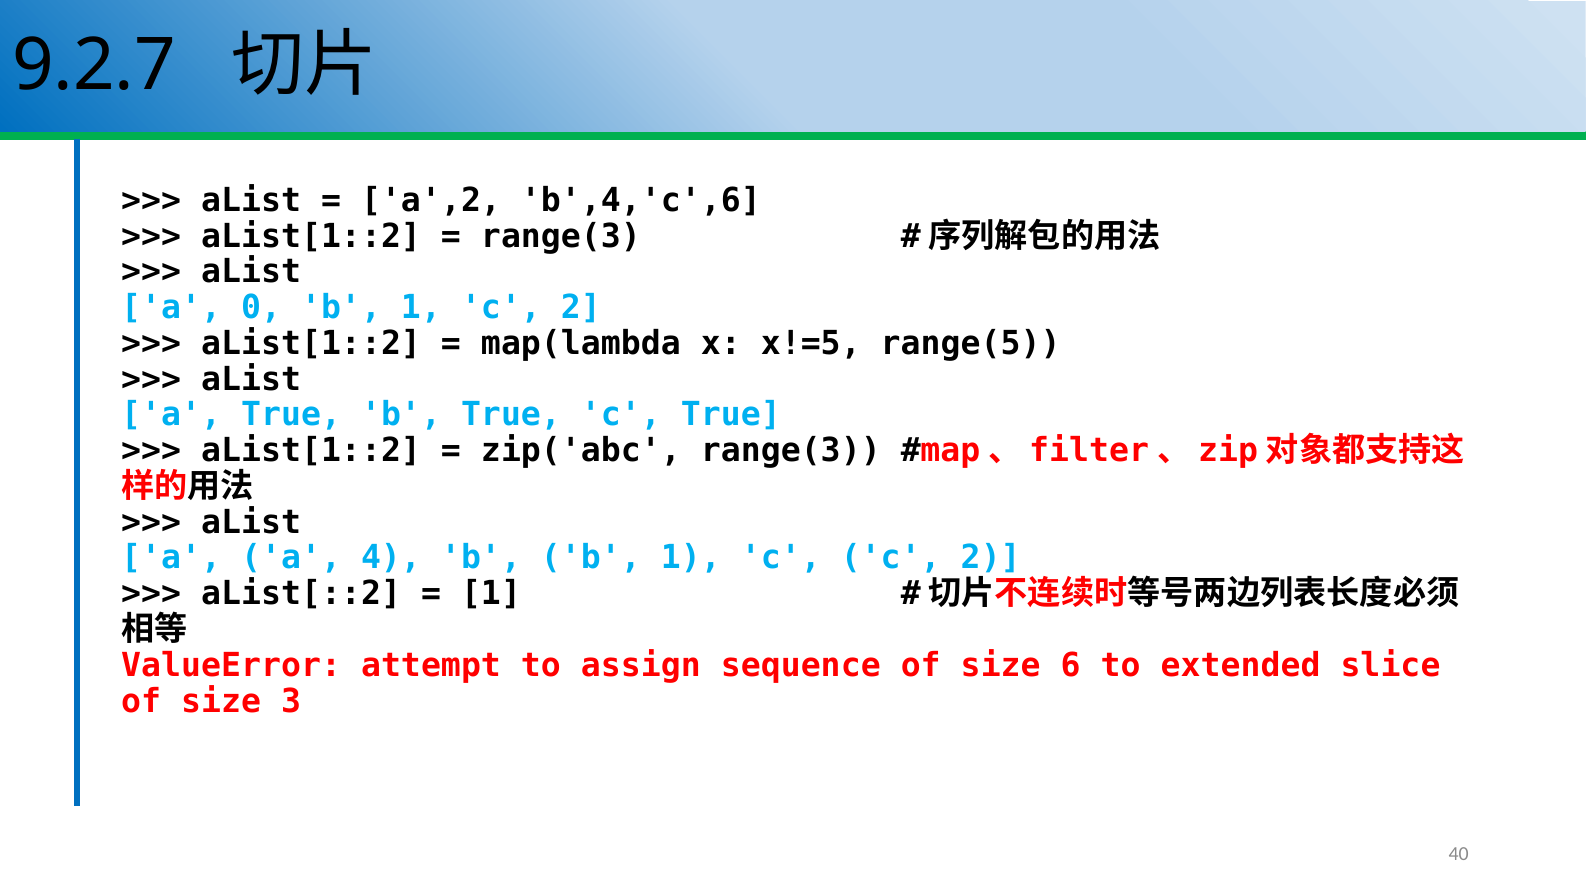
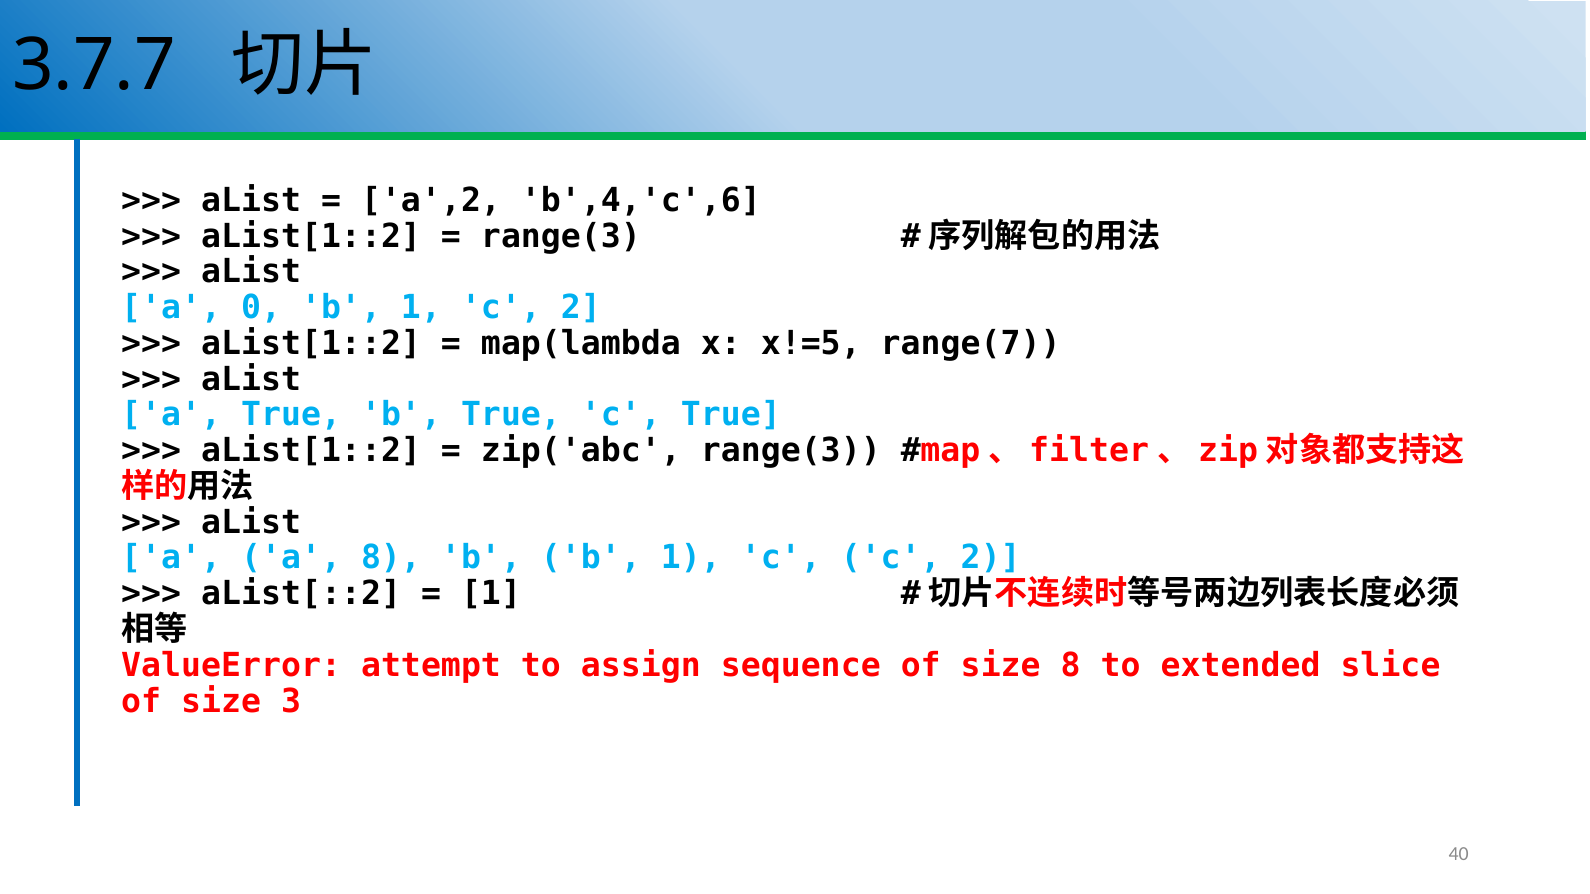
9.2.7: 9.2.7 -> 3.7.7 (94, 65)
range(5: range(5 -> range(7 (971, 344)
a 4: 4 -> 8 (391, 558)
size 6: 6 -> 8 (1071, 666)
